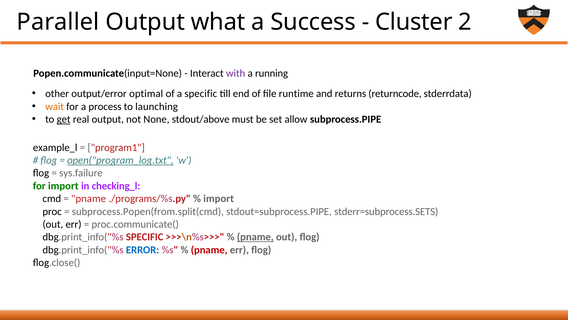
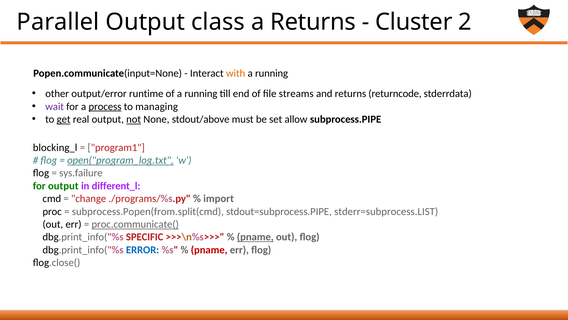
what: what -> class (218, 22)
a Success: Success -> Returns (313, 22)
with colour: purple -> orange (236, 73)
optimal: optimal -> runtime (146, 94)
of a specific: specific -> running (201, 94)
runtime: runtime -> streams (296, 94)
wait colour: orange -> purple (55, 106)
process underline: none -> present (105, 106)
launching: launching -> managing (157, 106)
not underline: none -> present (134, 119)
example_l: example_l -> blocking_l (55, 147)
for import: import -> output (63, 186)
checking_l: checking_l -> different_l (116, 186)
pname: pname -> change (89, 198)
stderr=subprocess.SETS: stderr=subprocess.SETS -> stderr=subprocess.LIST (386, 211)
proc.communicate( underline: none -> present (135, 224)
